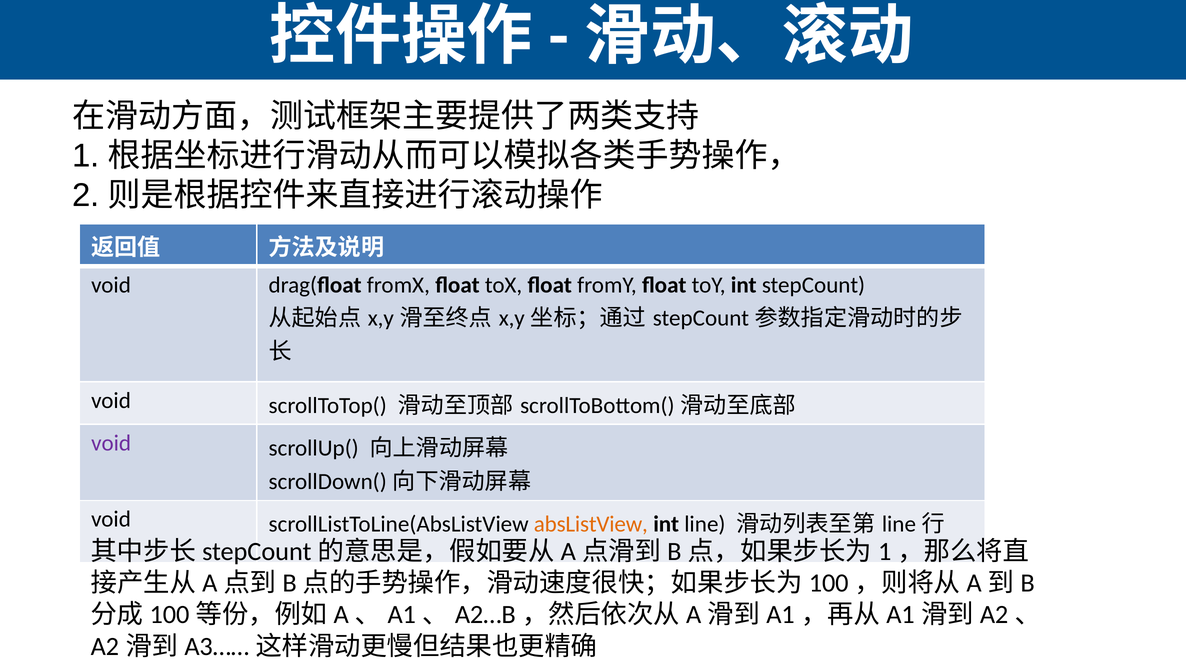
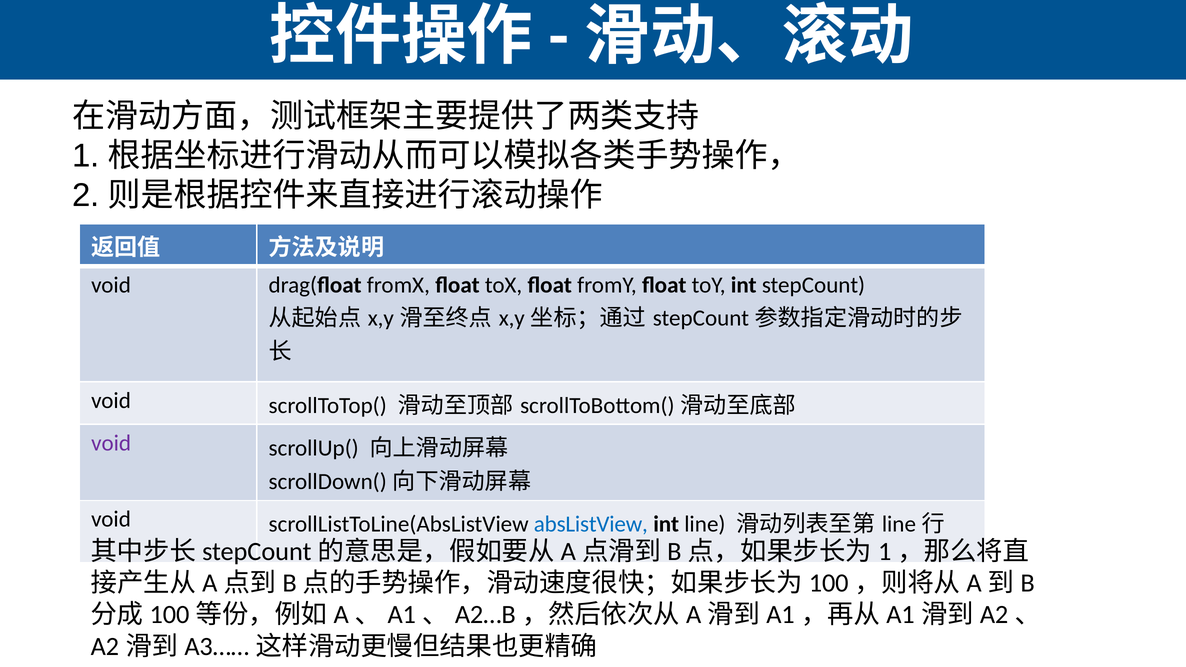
absListView colour: orange -> blue (591, 524)
